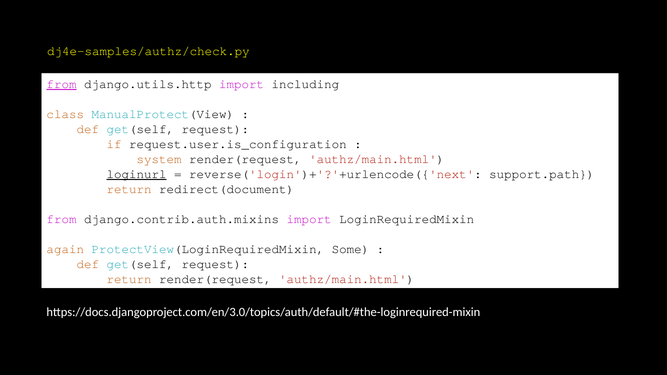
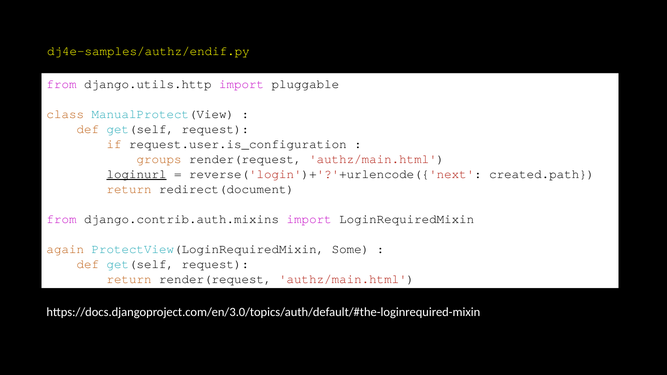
dj4e-samples/authz/check.py: dj4e-samples/authz/check.py -> dj4e-samples/authz/endif.py (148, 51)
from underline: present -> none (62, 84)
including: including -> pluggable (305, 84)
system: system -> groups (159, 159)
support.path: support.path -> created.path (542, 174)
